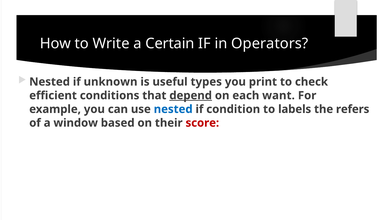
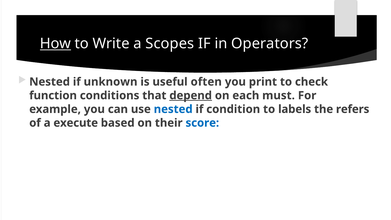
How underline: none -> present (55, 44)
Certain: Certain -> Scopes (170, 44)
types: types -> often (206, 82)
efficient: efficient -> function (53, 95)
want: want -> must (279, 95)
window: window -> execute (76, 123)
score colour: red -> blue (202, 123)
